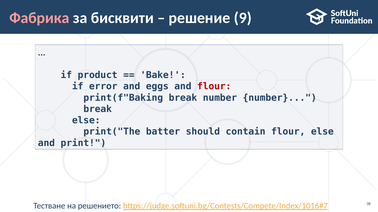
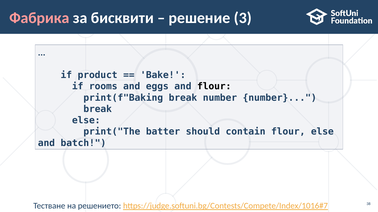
9: 9 -> 3 (243, 18)
error: error -> rooms (103, 87)
flour colour: red -> black (214, 87)
print: print -> batch (83, 143)
